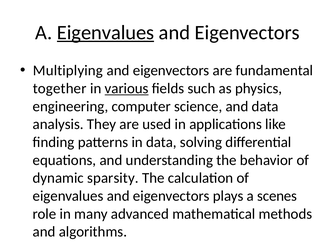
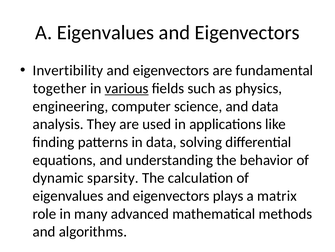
Eigenvalues underline: present -> none (106, 32)
Multiplying: Multiplying -> Invertibility (68, 70)
scenes: scenes -> matrix (277, 195)
